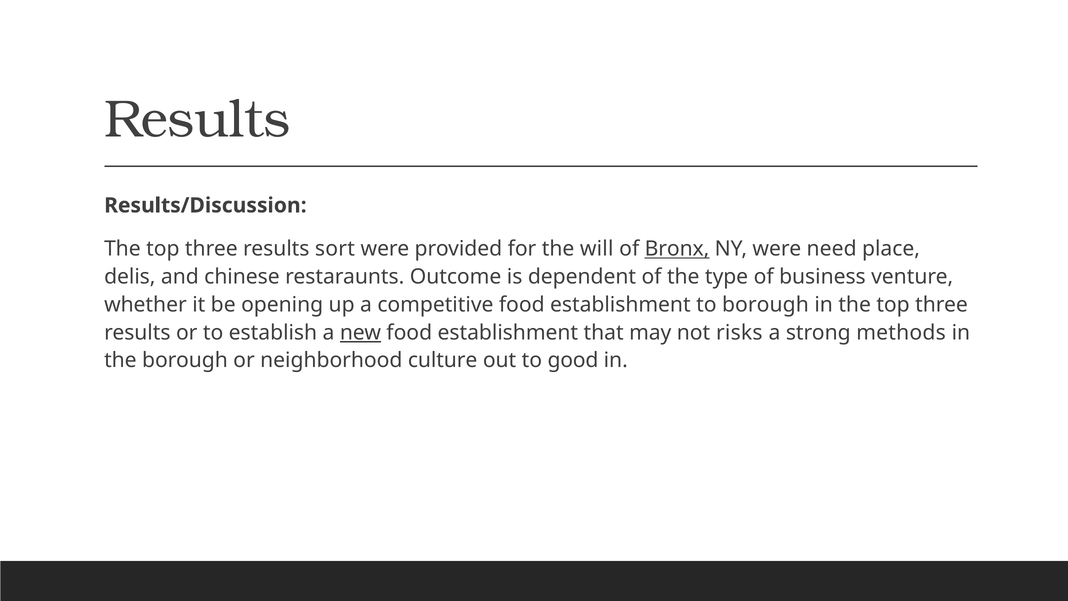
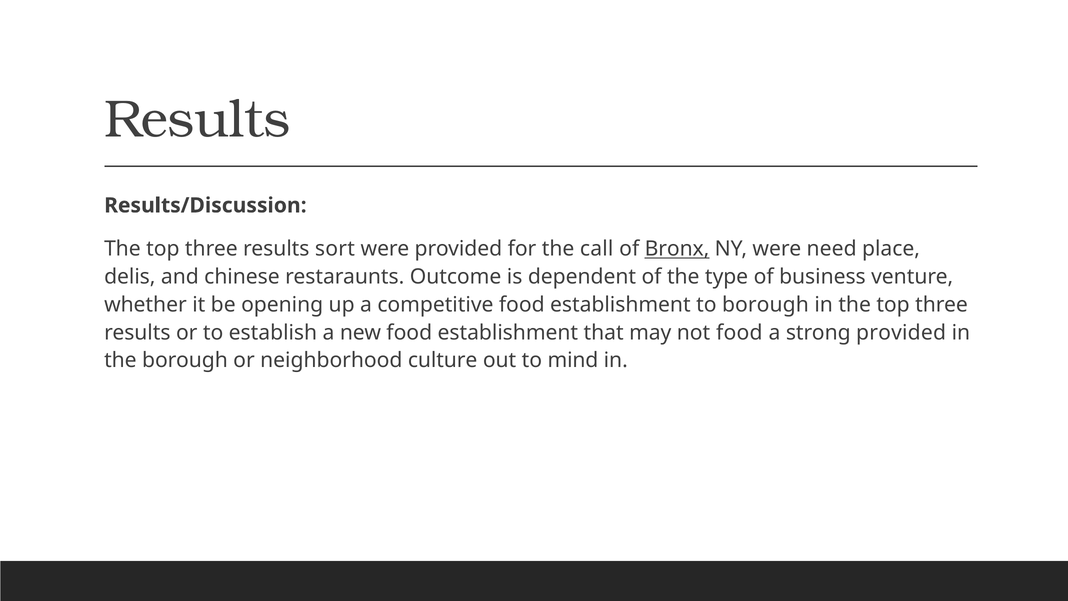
will: will -> call (597, 249)
new underline: present -> none (361, 332)
not risks: risks -> food (739, 332)
strong methods: methods -> provided (901, 332)
good: good -> mind (573, 360)
